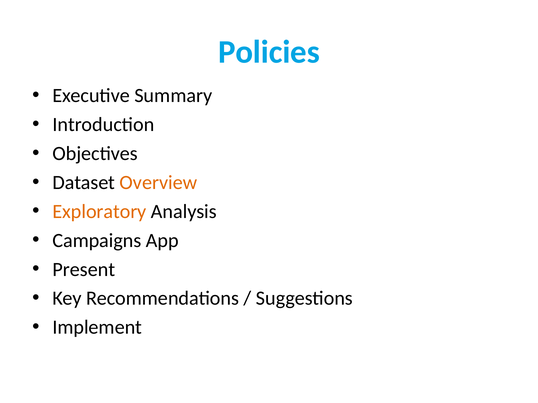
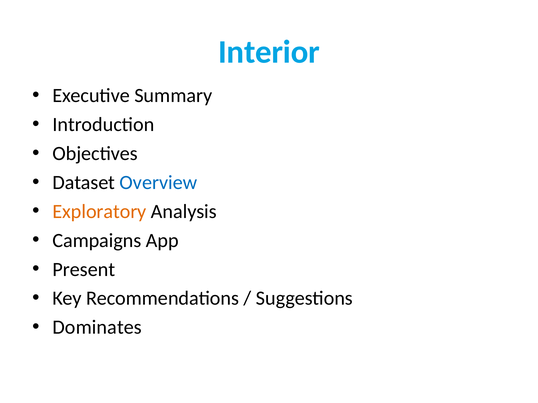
Policies: Policies -> Interior (269, 52)
Overview colour: orange -> blue (158, 183)
Implement: Implement -> Dominates (97, 328)
